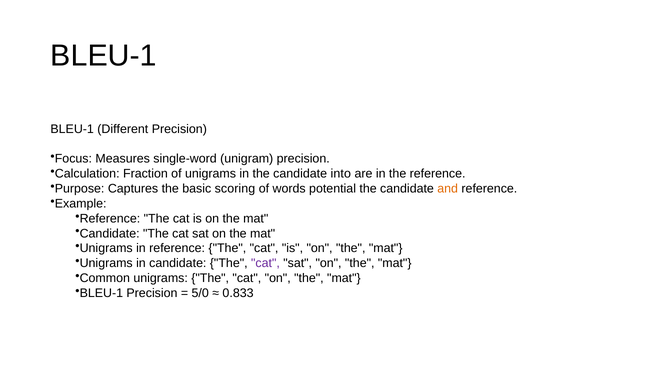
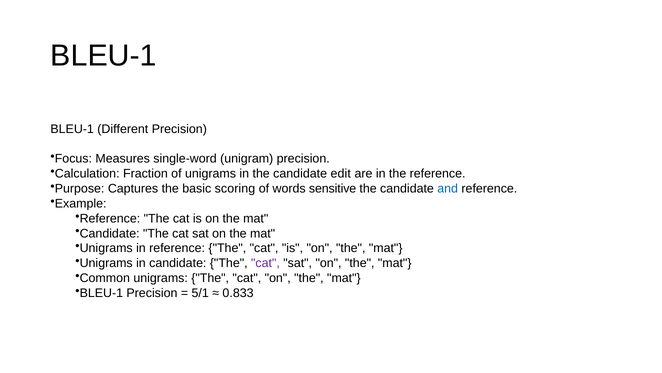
into: into -> edit (341, 173)
potential: potential -> sensitive (333, 188)
and colour: orange -> blue (448, 188)
5/0: 5/0 -> 5/1 (200, 293)
